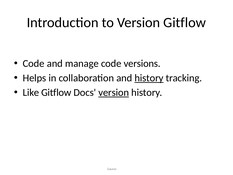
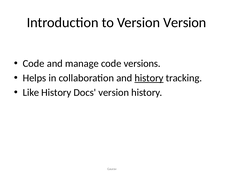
Version Gitflow: Gitflow -> Version (185, 23)
Like Gitflow: Gitflow -> History (56, 92)
version underline: present -> none (114, 92)
